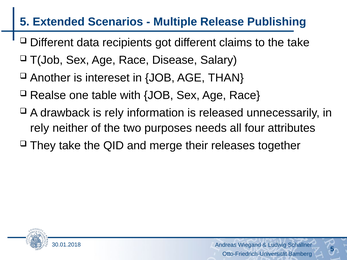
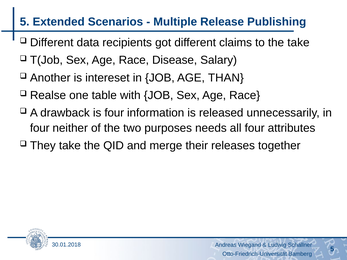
is rely: rely -> four (114, 113)
rely: rely -> four (40, 128)
